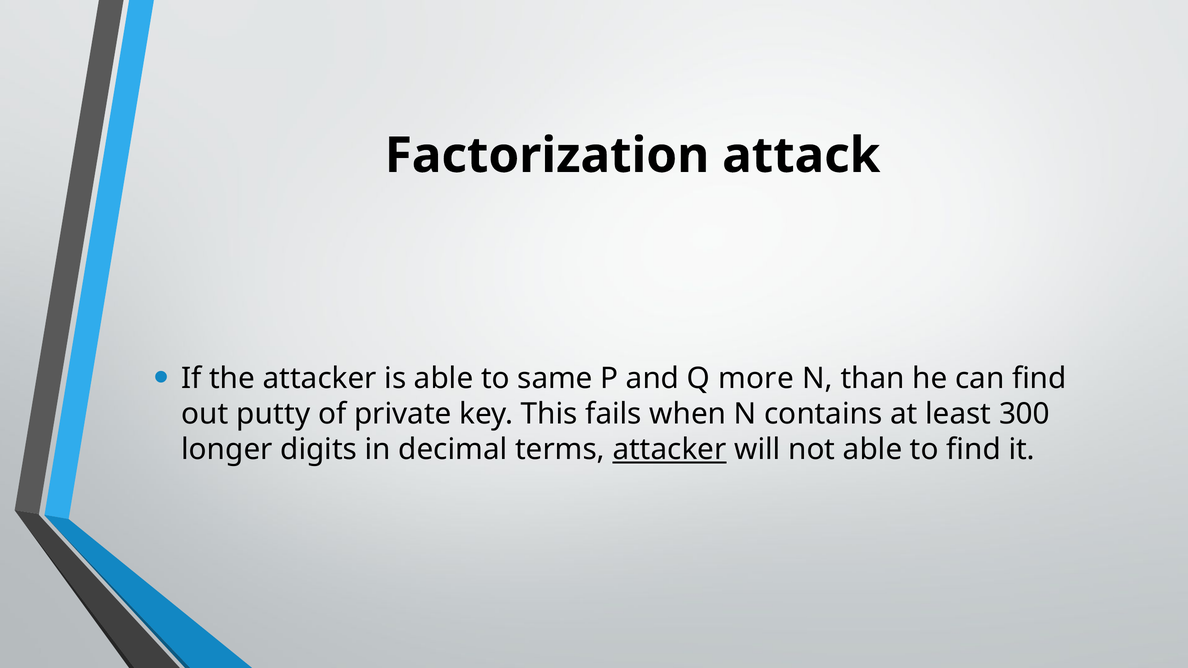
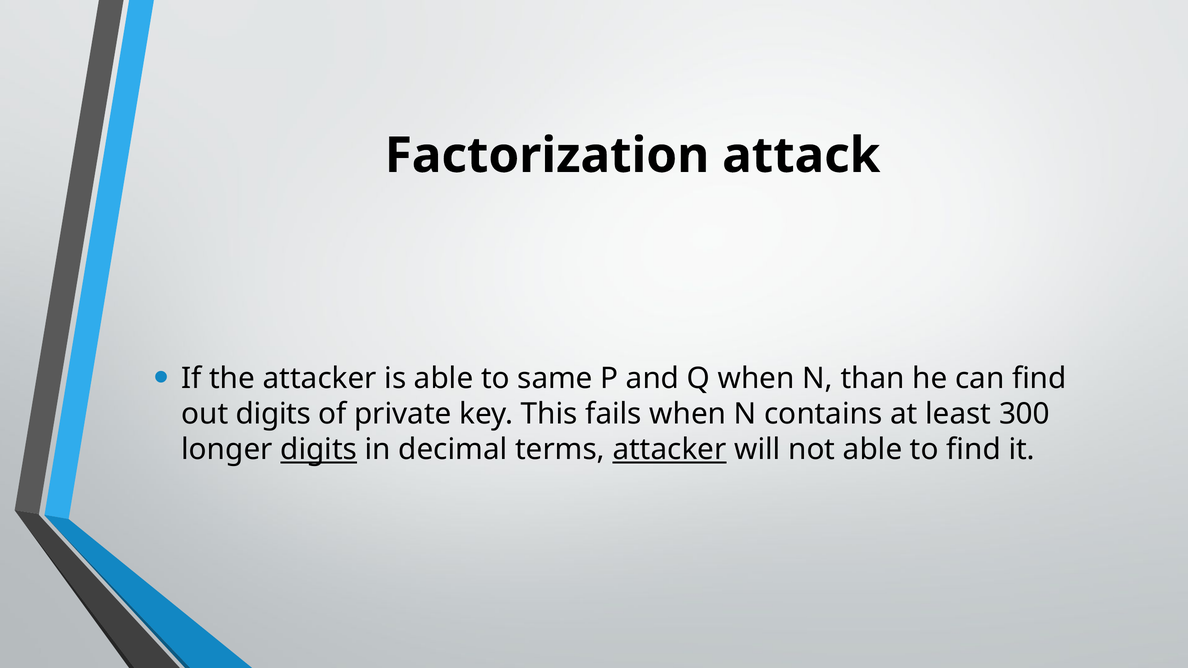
Q more: more -> when (756, 378)
out putty: putty -> digits (273, 414)
digits underline: none -> present (319, 450)
